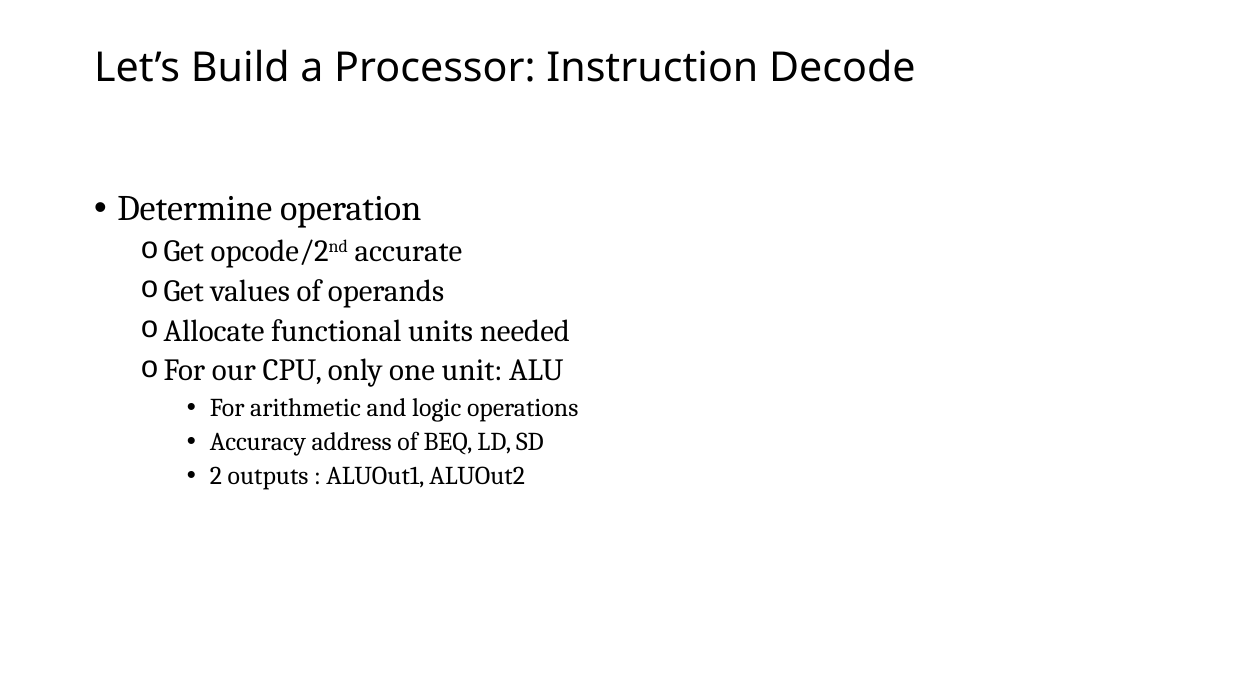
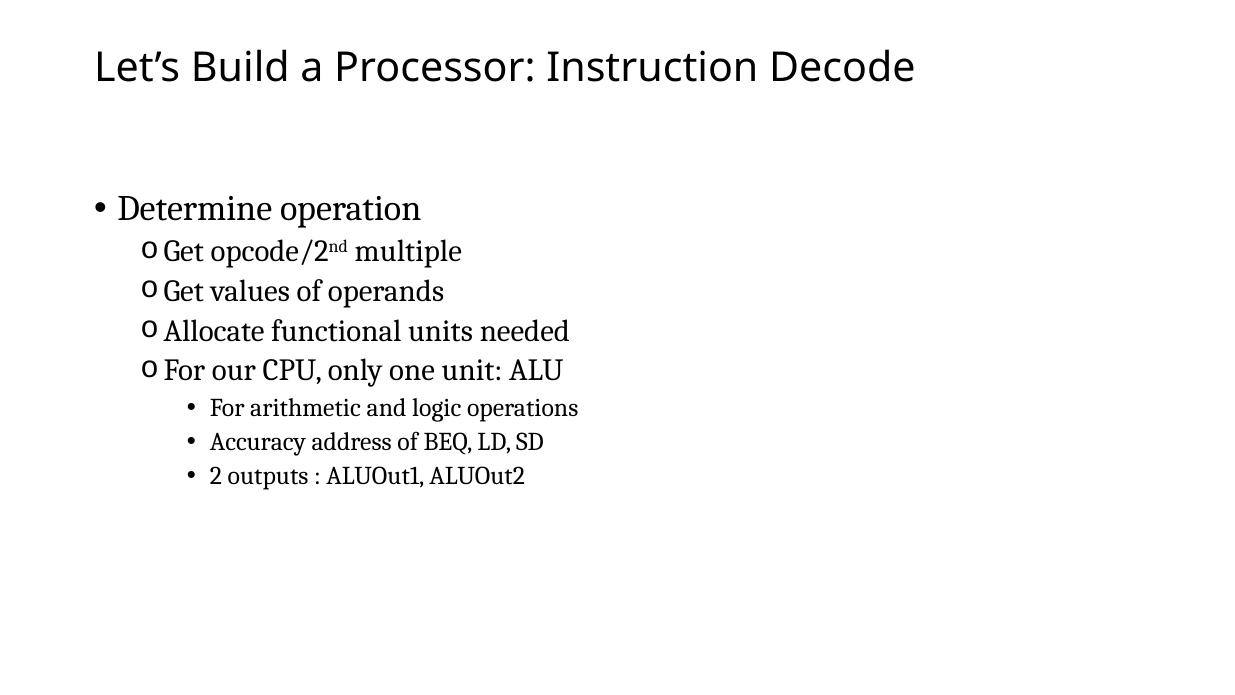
accurate: accurate -> multiple (408, 251)
